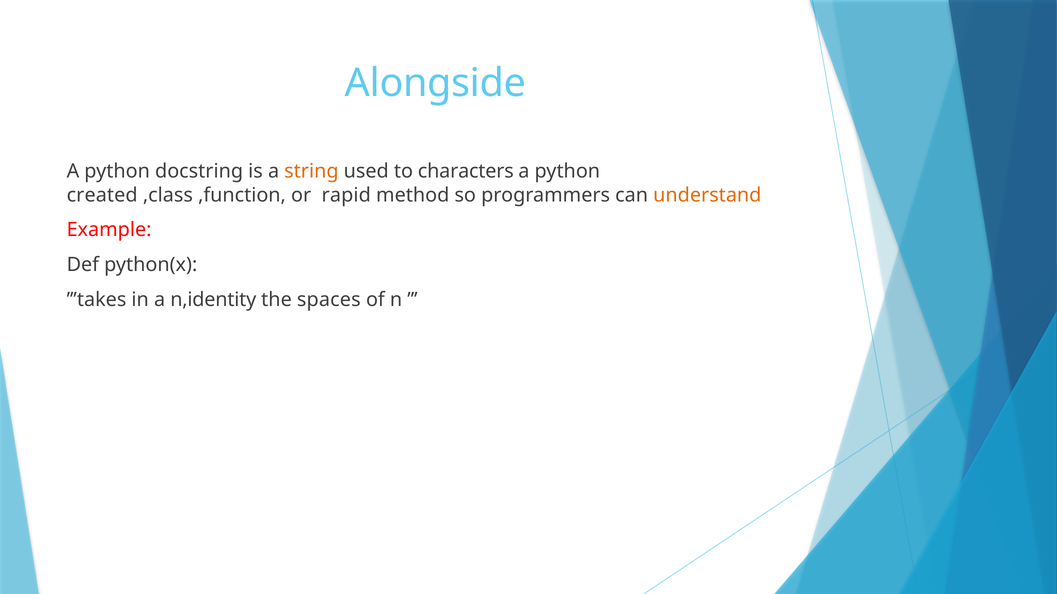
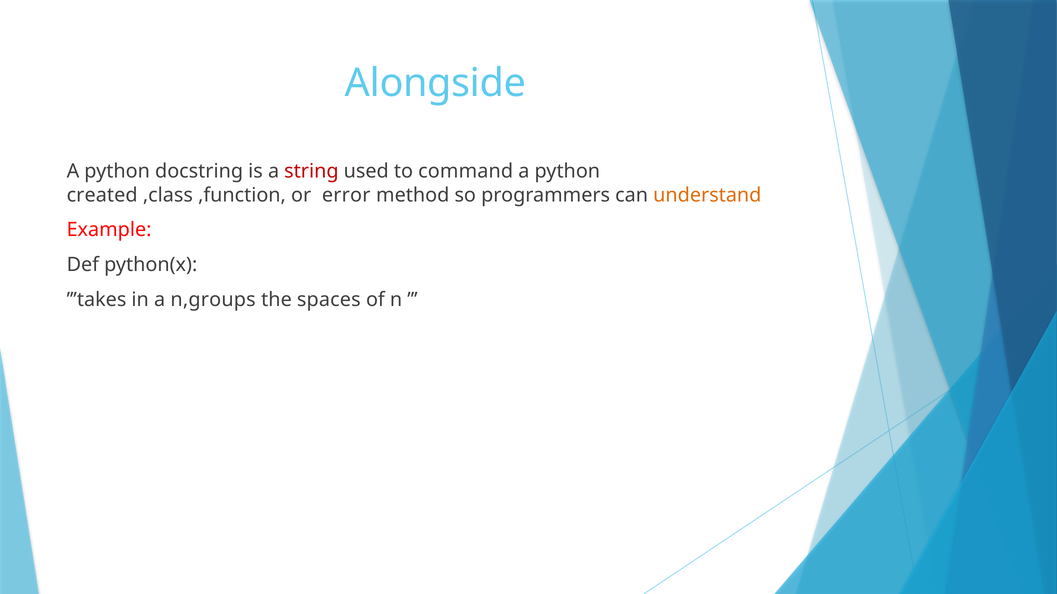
string colour: orange -> red (311, 172)
characters: characters -> command (466, 172)
rapid: rapid -> error (346, 195)
n,identity: n,identity -> n,groups (213, 300)
